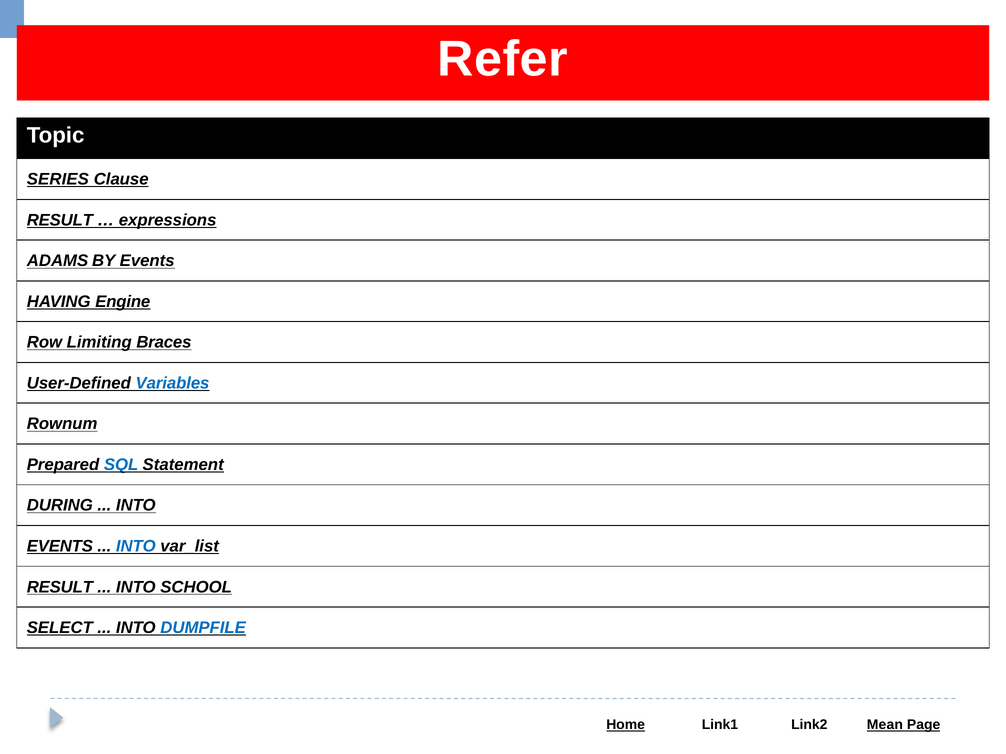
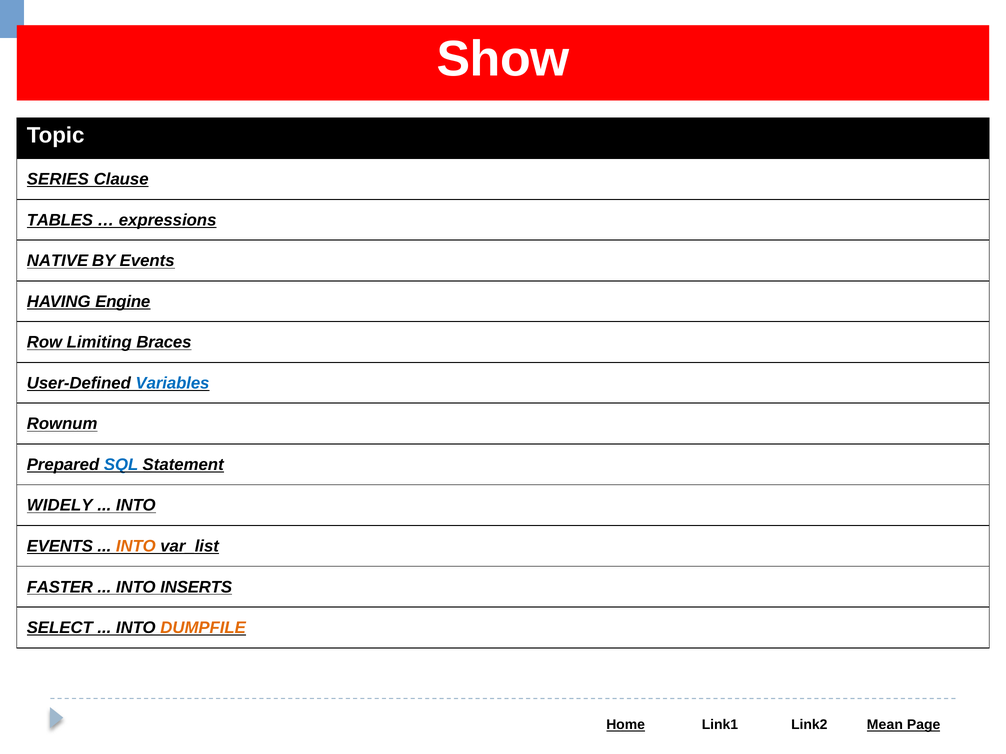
Refer: Refer -> Show (503, 59)
RESULT: RESULT -> TABLES (60, 220)
ADAMS: ADAMS -> NATIVE (58, 261)
DURING: DURING -> WIDELY (60, 506)
INTO colour: blue -> orange (136, 547)
RESULT: RESULT -> FASTER (60, 587)
SCHOOL: SCHOOL -> INSERTS (196, 587)
DUMPFILE colour: blue -> orange (203, 628)
